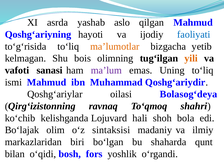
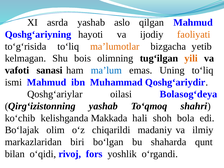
faoliyati colour: blue -> orange (194, 34)
ma’lum colour: purple -> blue (106, 70)
Qirg‘izistonning ravnaq: ravnaq -> yashab (103, 106)
Lojuvard: Lojuvard -> Makkada (109, 118)
sintaksisi: sintaksisi -> chiqarildi (111, 130)
bosh: bosh -> rivoj (70, 154)
